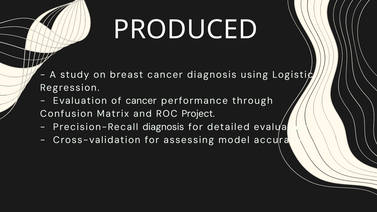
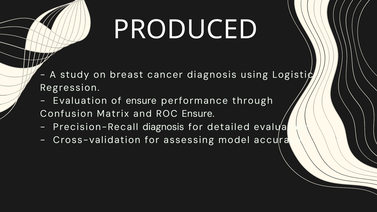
of cancer: cancer -> ensure (141, 101)
ROC Project: Project -> Ensure (198, 114)
